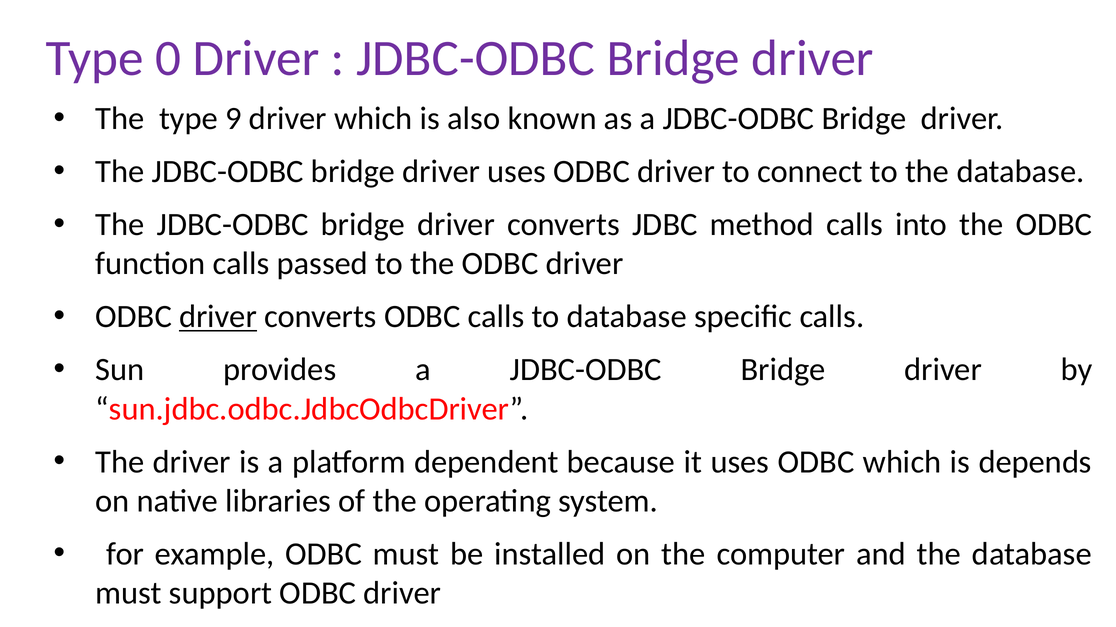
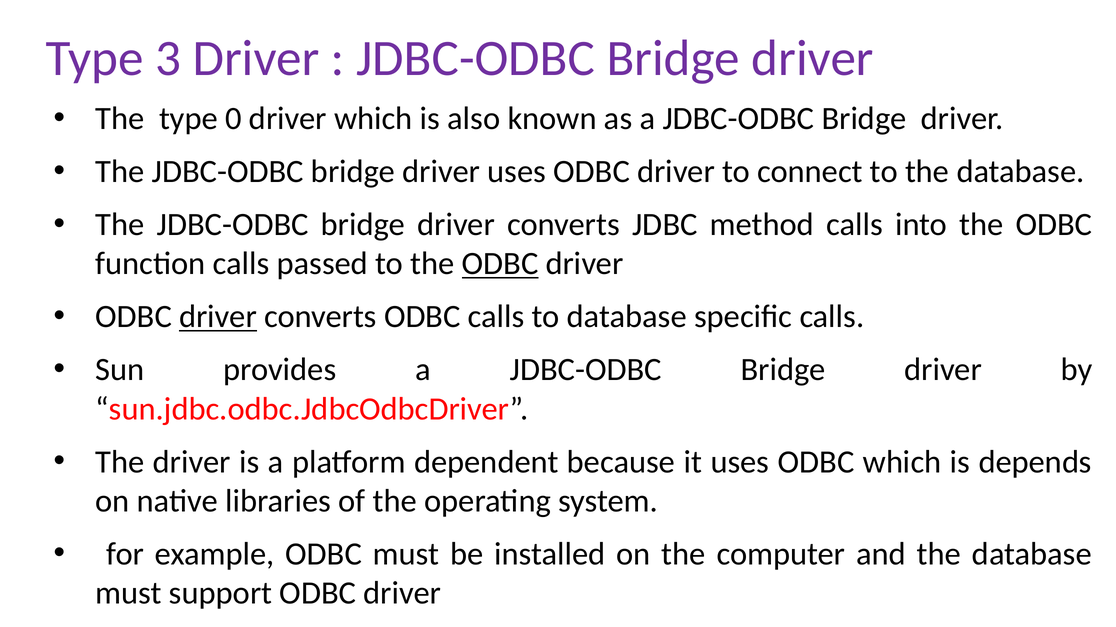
0: 0 -> 3 (168, 59)
9: 9 -> 0 (233, 119)
ODBC underline: none -> present (500, 264)
